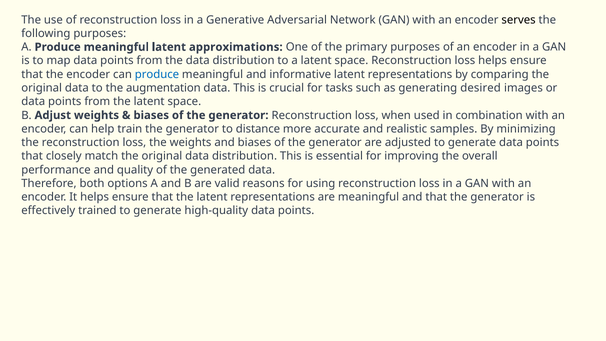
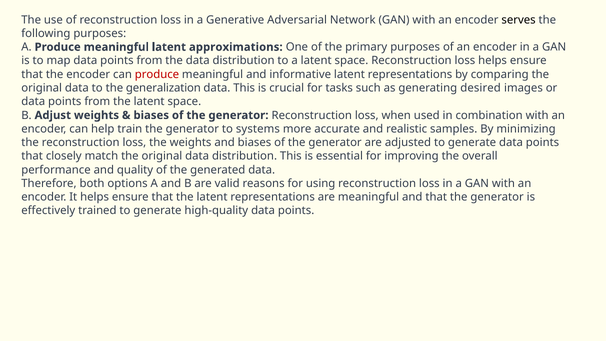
produce colour: blue -> red (157, 74)
augmentation: augmentation -> generalization (163, 88)
distance: distance -> systems (258, 129)
